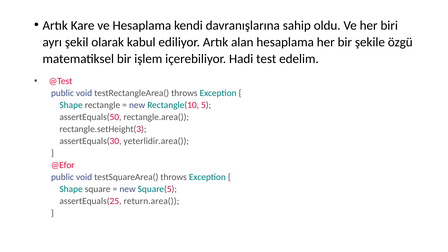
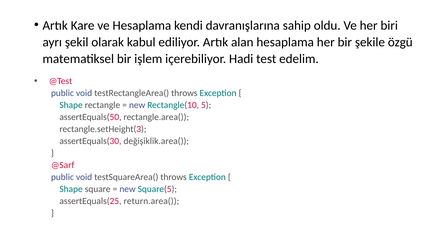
yeterlidir.area(: yeterlidir.area( -> değişiklik.area( (156, 141)
@Efor: @Efor -> @Sarf (63, 165)
